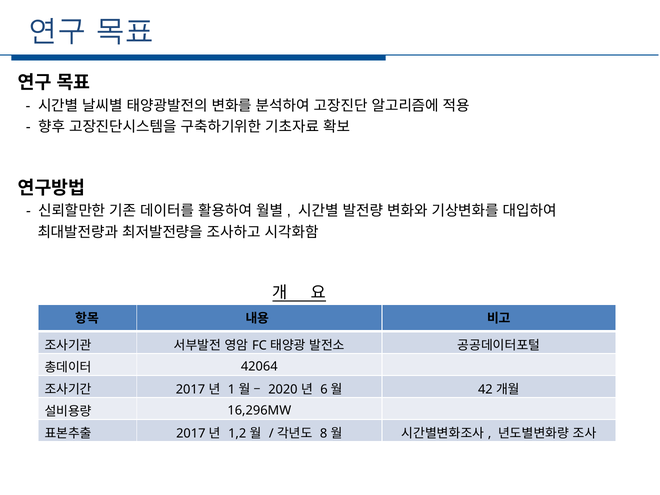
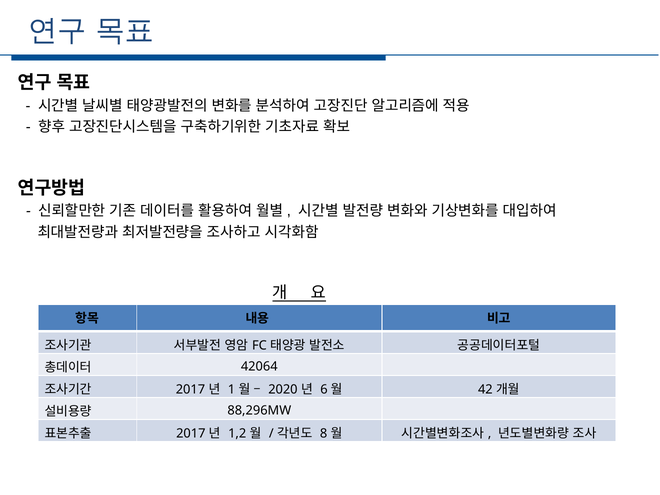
16,296MW: 16,296MW -> 88,296MW (259, 410)
